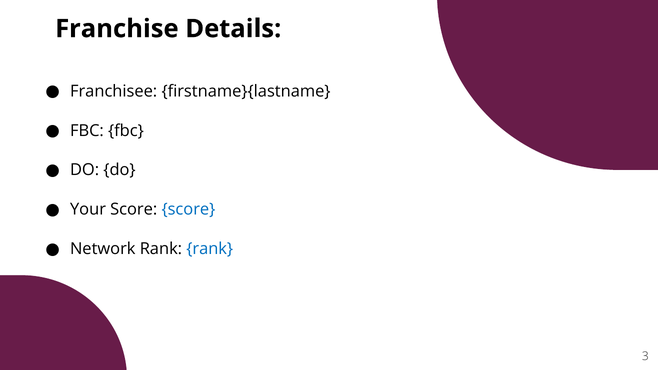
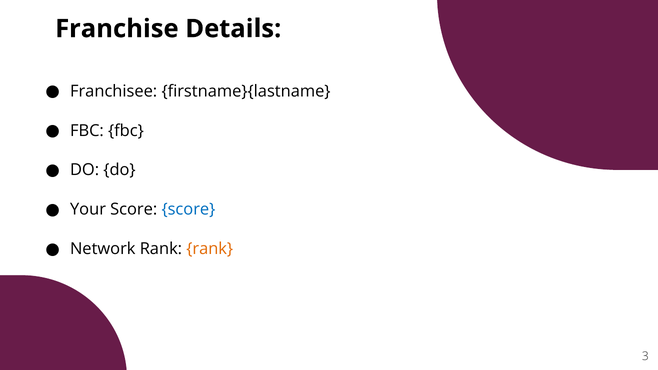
rank colour: blue -> orange (210, 249)
